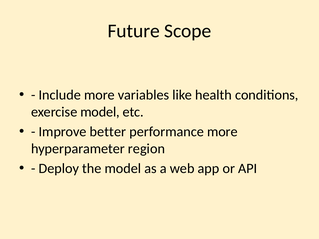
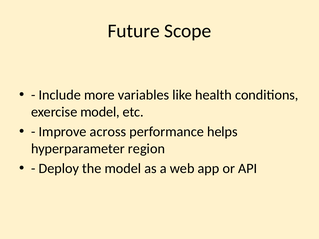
better: better -> across (108, 132)
performance more: more -> helps (222, 132)
